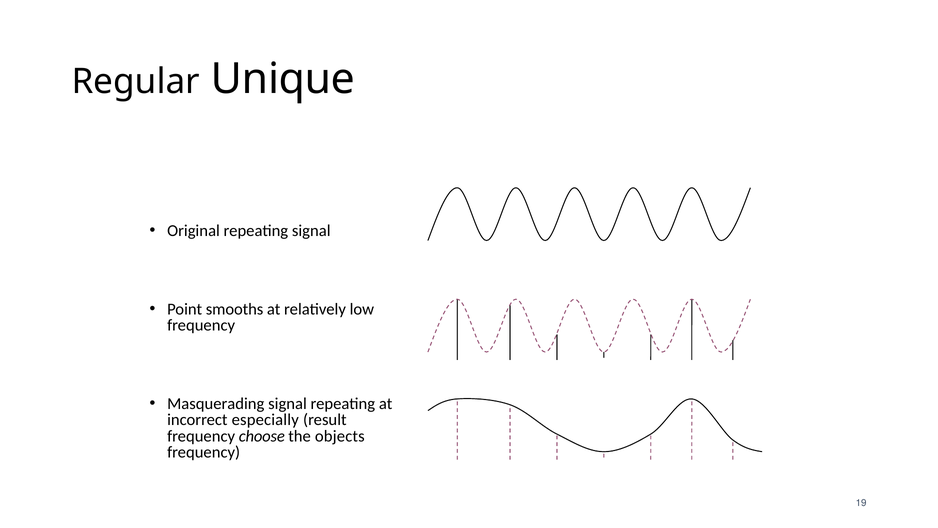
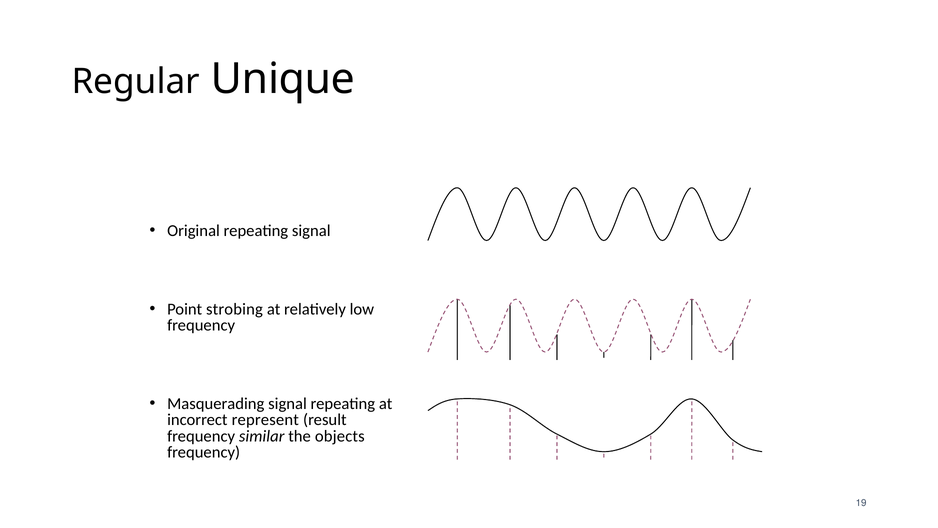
smooths: smooths -> strobing (234, 309)
especially: especially -> represent (265, 420)
choose: choose -> similar (262, 436)
